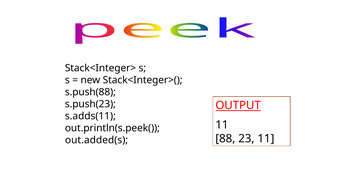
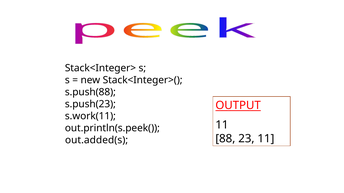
s.adds(11: s.adds(11 -> s.work(11 (90, 116)
